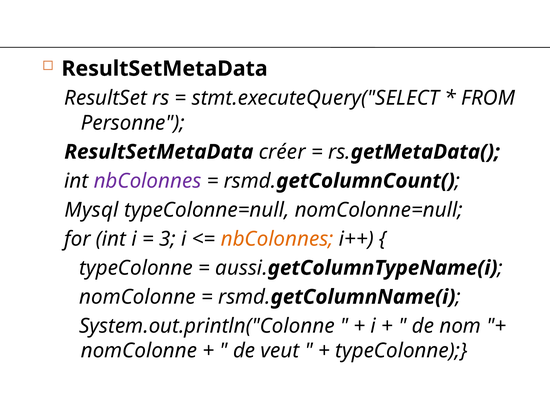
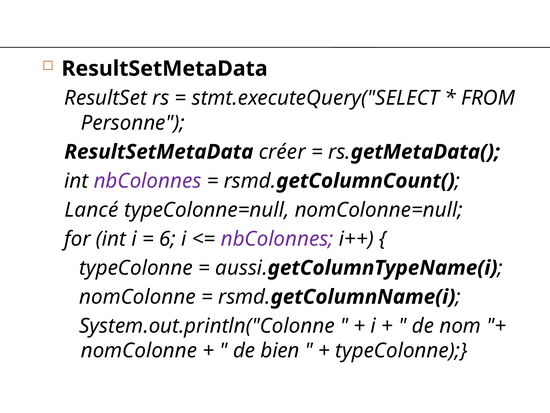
Mysql: Mysql -> Lancé (91, 210)
3: 3 -> 6 (167, 239)
nbColonnes colour: orange -> purple (277, 239)
veut: veut -> bien (280, 350)
